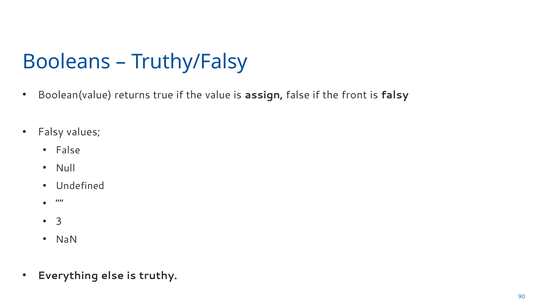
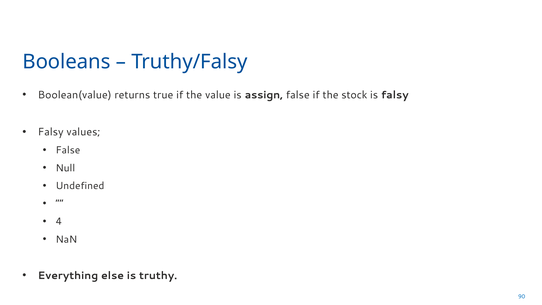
front: front -> stock (354, 95)
3: 3 -> 4 (59, 222)
